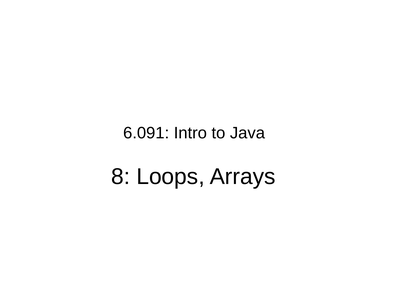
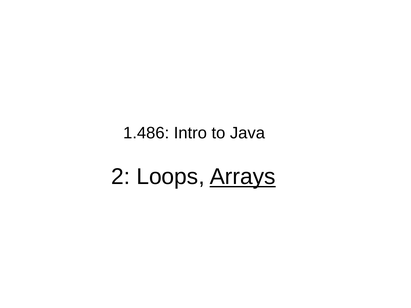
6.091: 6.091 -> 1.486 (146, 133)
8: 8 -> 2 (121, 177)
Arrays underline: none -> present (243, 177)
